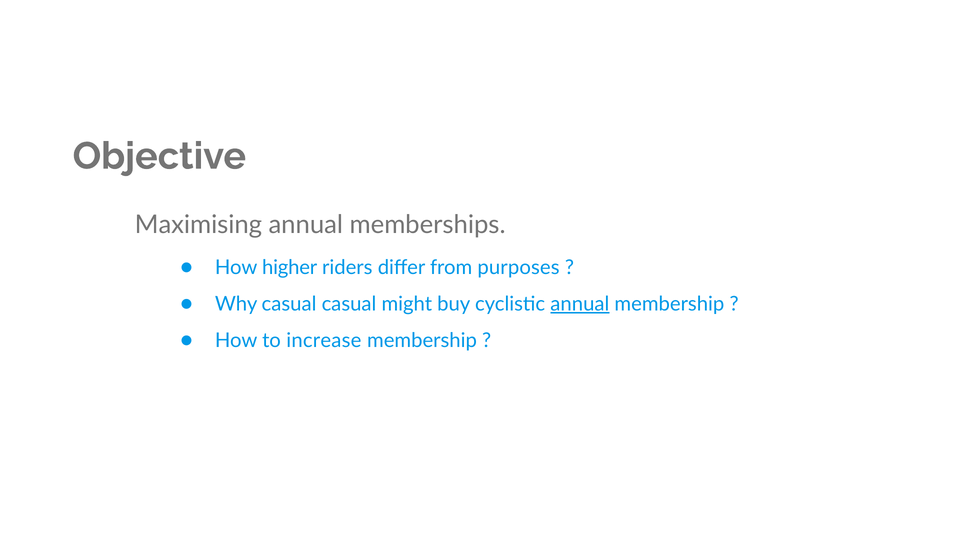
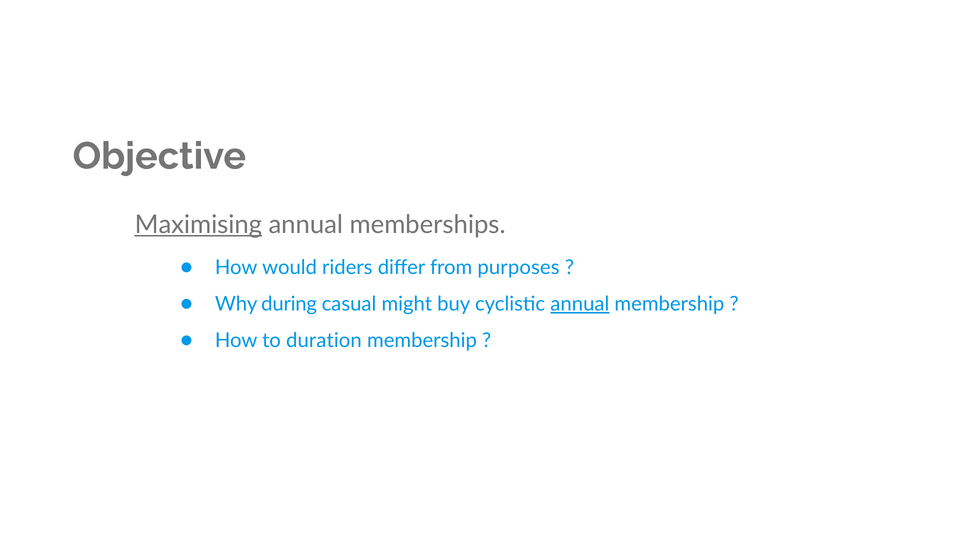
Maximising underline: none -> present (198, 225)
higher: higher -> would (290, 268)
Why casual: casual -> during (289, 304)
increase: increase -> duration (324, 341)
